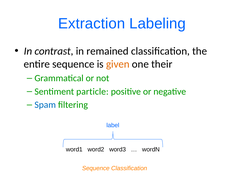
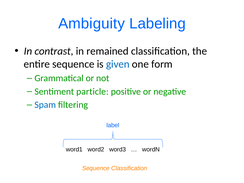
Extraction: Extraction -> Ambiguity (92, 24)
given colour: orange -> blue (118, 64)
their: their -> form (162, 64)
